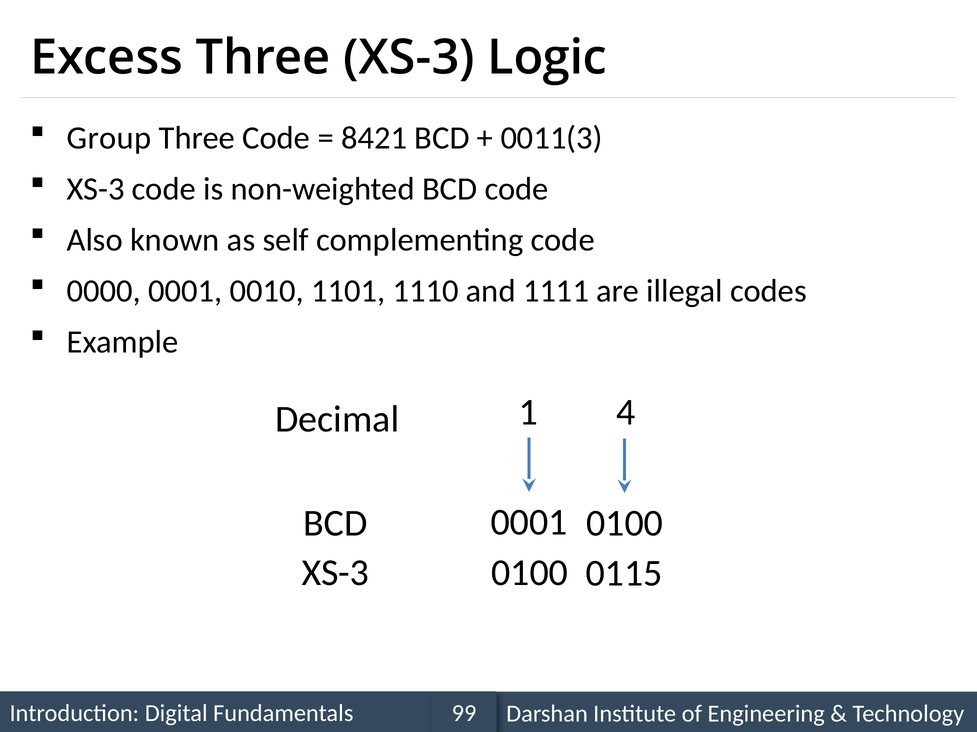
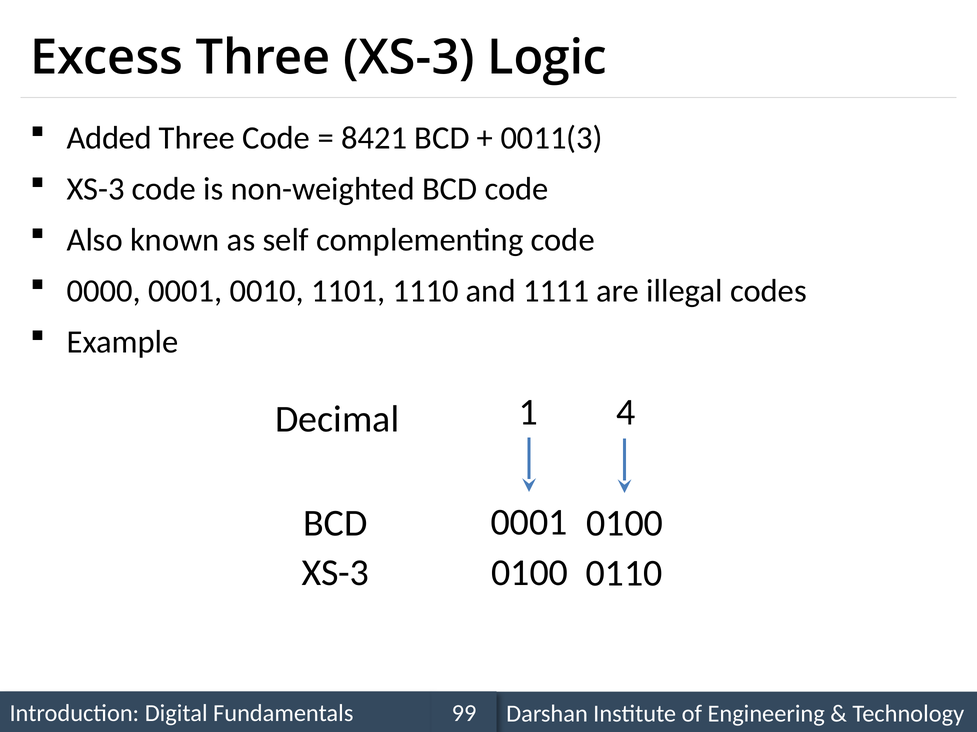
Group: Group -> Added (109, 138)
0115: 0115 -> 0110 (624, 574)
